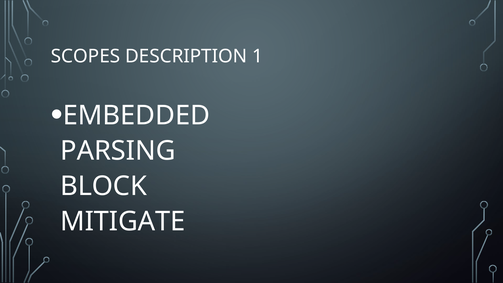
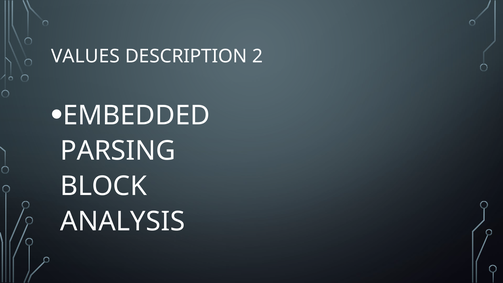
SCOPES: SCOPES -> VALUES (86, 56)
1: 1 -> 2 (257, 56)
MITIGATE: MITIGATE -> ANALYSIS (123, 221)
